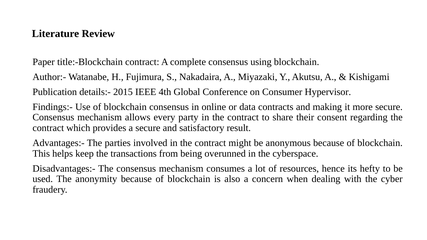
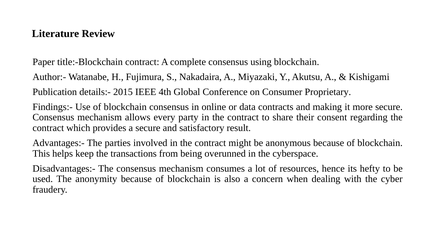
Hypervisor: Hypervisor -> Proprietary (328, 92)
